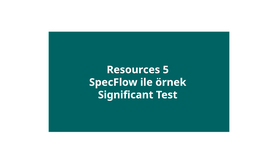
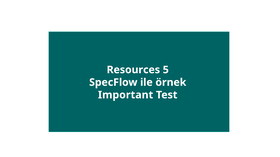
Significant: Significant -> Important (126, 95)
